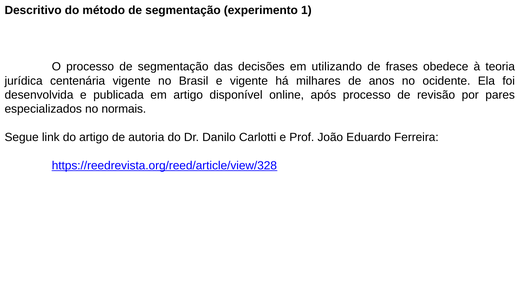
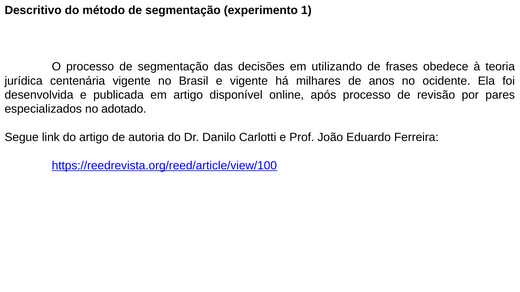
normais: normais -> adotado (124, 109)
https://reedrevista.org/reed/article/view/328: https://reedrevista.org/reed/article/view/328 -> https://reedrevista.org/reed/article/view/100 (164, 166)
